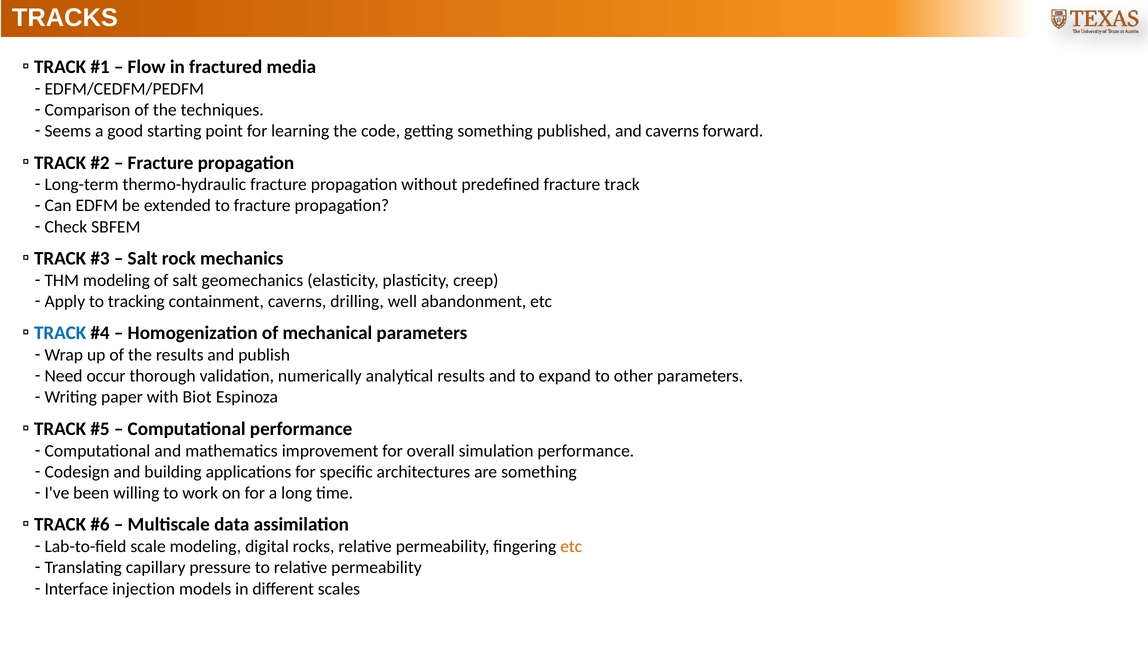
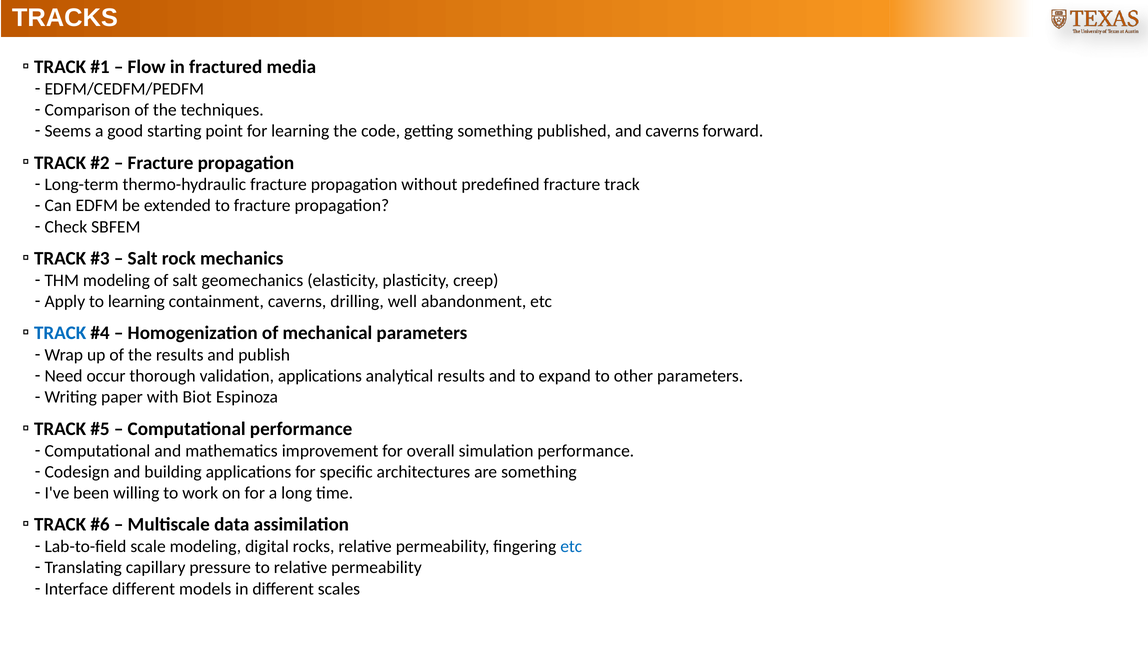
to tracking: tracking -> learning (136, 301)
validation numerically: numerically -> applications (320, 376)
etc colour: orange -> blue (571, 546)
injection: injection -> different (144, 589)
